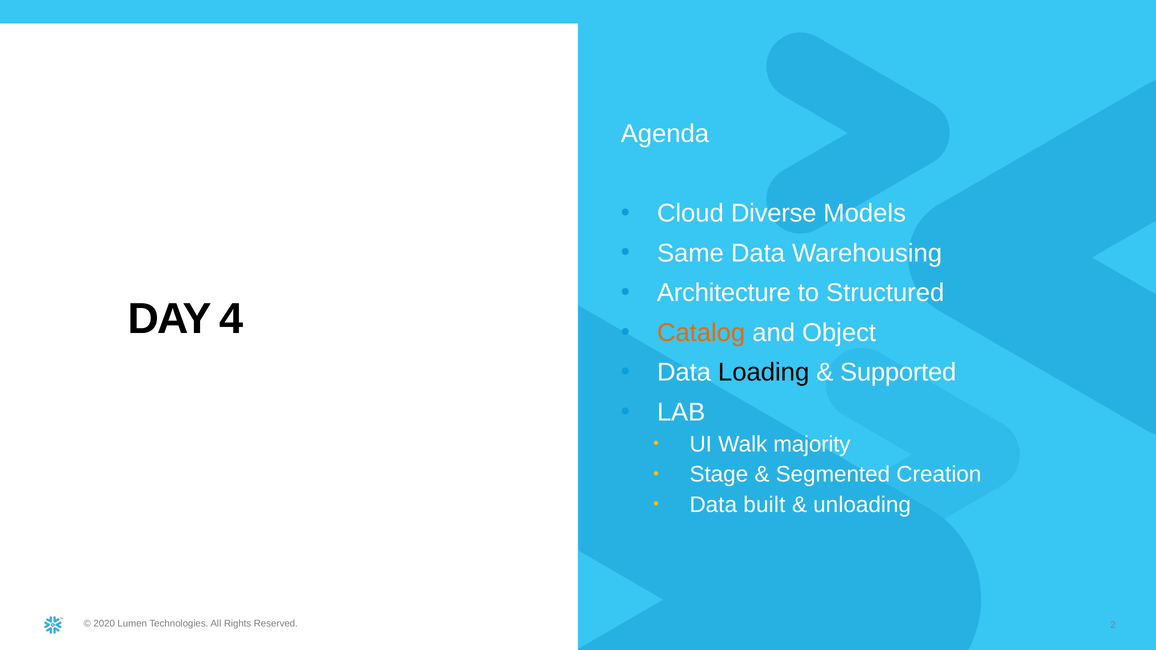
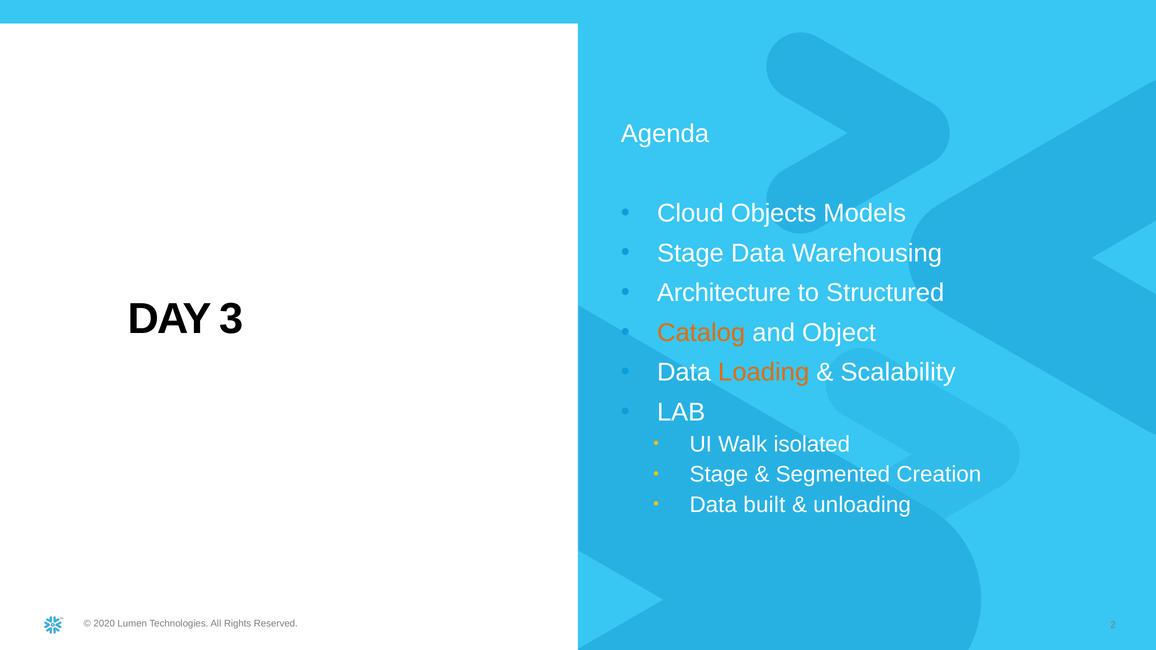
Diverse: Diverse -> Objects (774, 213)
Same: Same -> Stage (690, 253)
4: 4 -> 3 (231, 319)
Loading colour: black -> orange (764, 373)
Supported: Supported -> Scalability (898, 373)
majority: majority -> isolated (812, 444)
